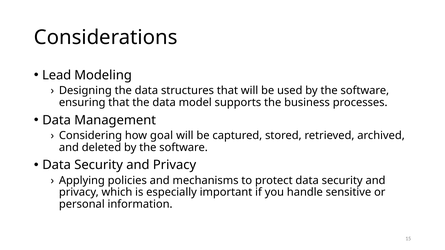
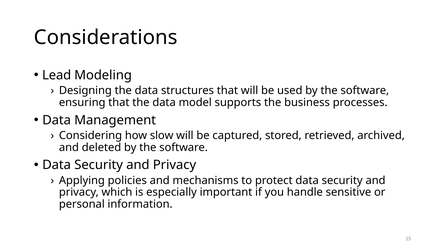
goal: goal -> slow (162, 136)
